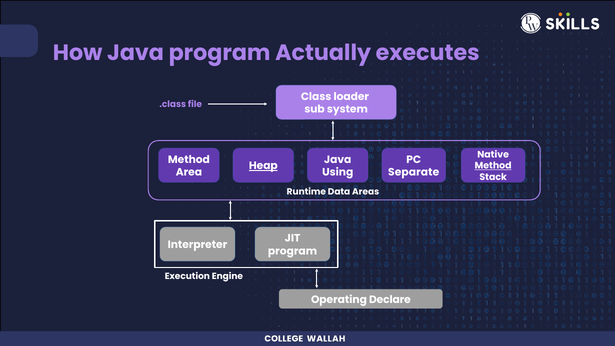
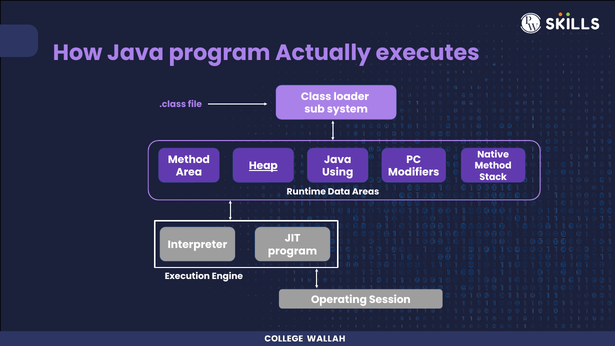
Method underline: present -> none (493, 166)
Separate: Separate -> Modifiers (414, 172)
Declare: Declare -> Session (390, 300)
